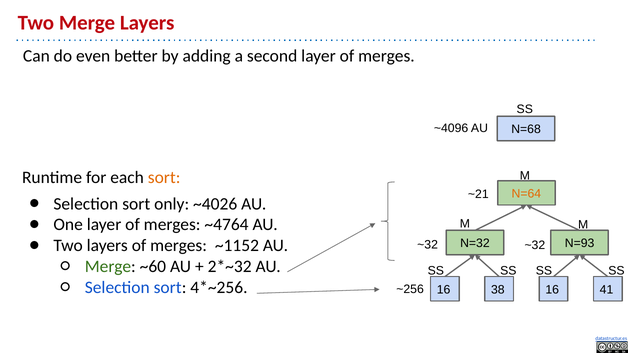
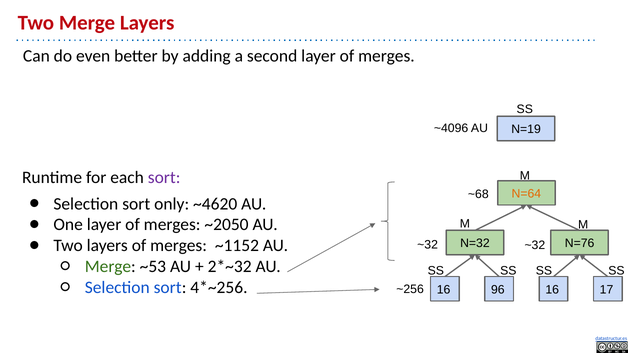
N=68: N=68 -> N=19 (526, 129)
sort colour: orange -> purple (164, 178)
~21: ~21 -> ~68 (478, 195)
~4026: ~4026 -> ~4620 (215, 204)
~4764: ~4764 -> ~2050 (227, 225)
N=93: N=93 -> N=76 (580, 244)
~60: ~60 -> ~53 (153, 267)
38: 38 -> 96 (498, 290)
41: 41 -> 17 (607, 290)
